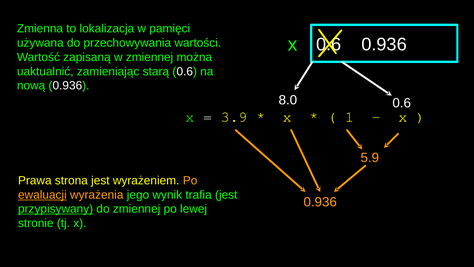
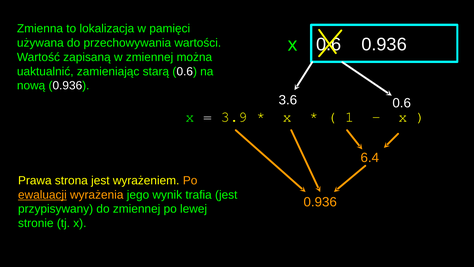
8.0: 8.0 -> 3.6 (288, 100)
5.9: 5.9 -> 6.4 (370, 157)
przypisywany underline: present -> none (56, 209)
